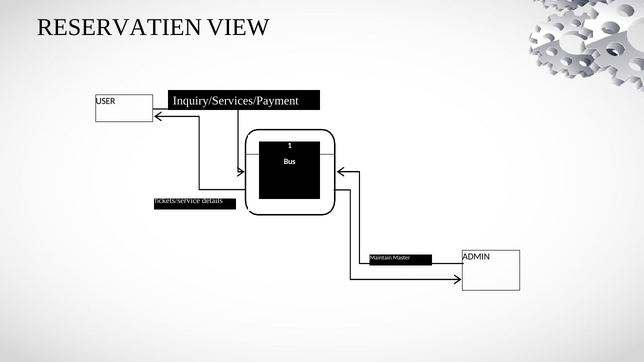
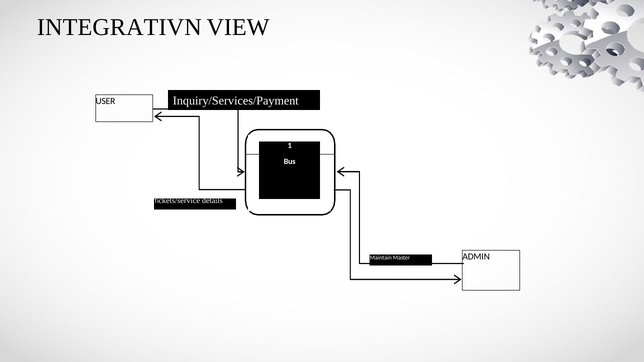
RESERVATIEN: RESERVATIEN -> INTEGRATIVN (119, 27)
